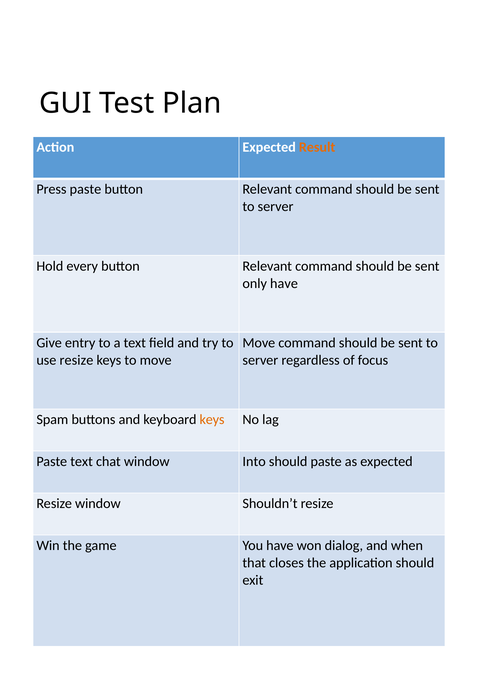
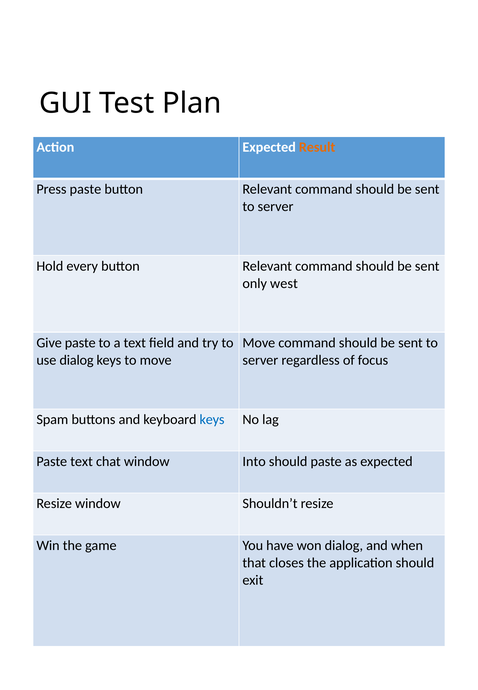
only have: have -> west (284, 284)
Give entry: entry -> paste (80, 343)
use resize: resize -> dialog (77, 360)
keys colour: orange -> blue (212, 420)
